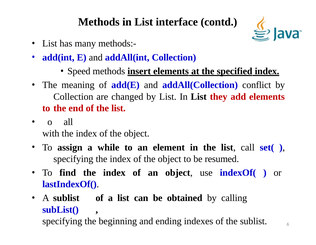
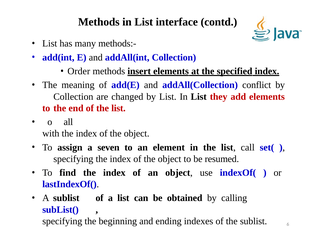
Speed: Speed -> Order (79, 71)
while: while -> seven (108, 147)
